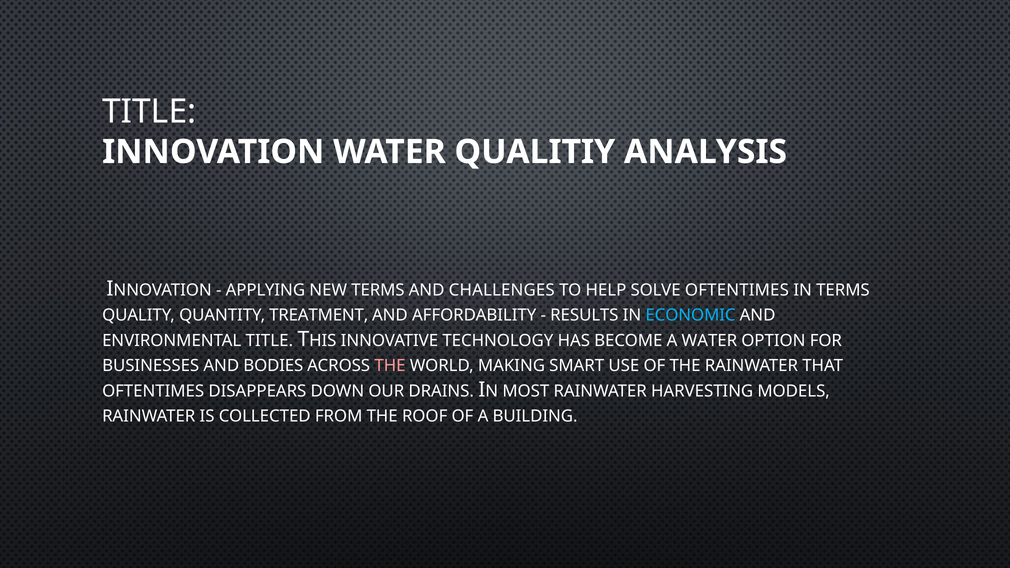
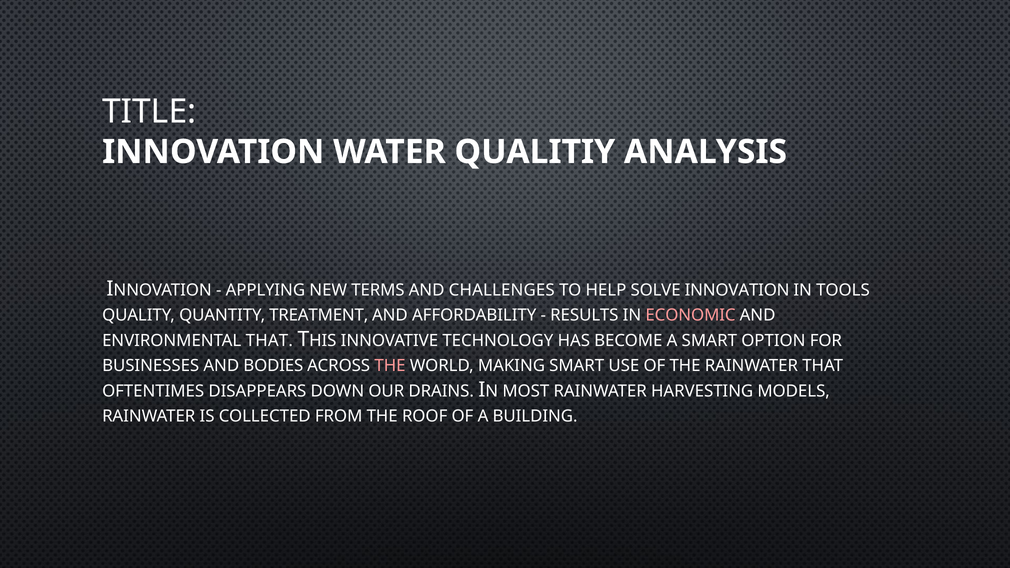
SOLVE OFTENTIMES: OFTENTIMES -> INNOVATION (737, 290)
IN TERMS: TERMS -> TOOLS (843, 290)
ECONOMIC colour: light blue -> pink (691, 315)
ENVIRONMENTAL TITLE: TITLE -> THAT (269, 341)
A WATER: WATER -> SMART (709, 341)
